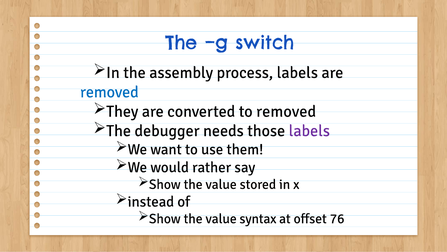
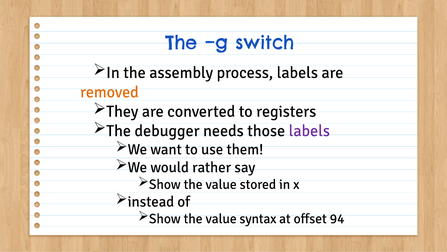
removed colour: blue -> orange (109, 92)
to removed: removed -> registers (286, 111)
76: 76 -> 94 (337, 218)
